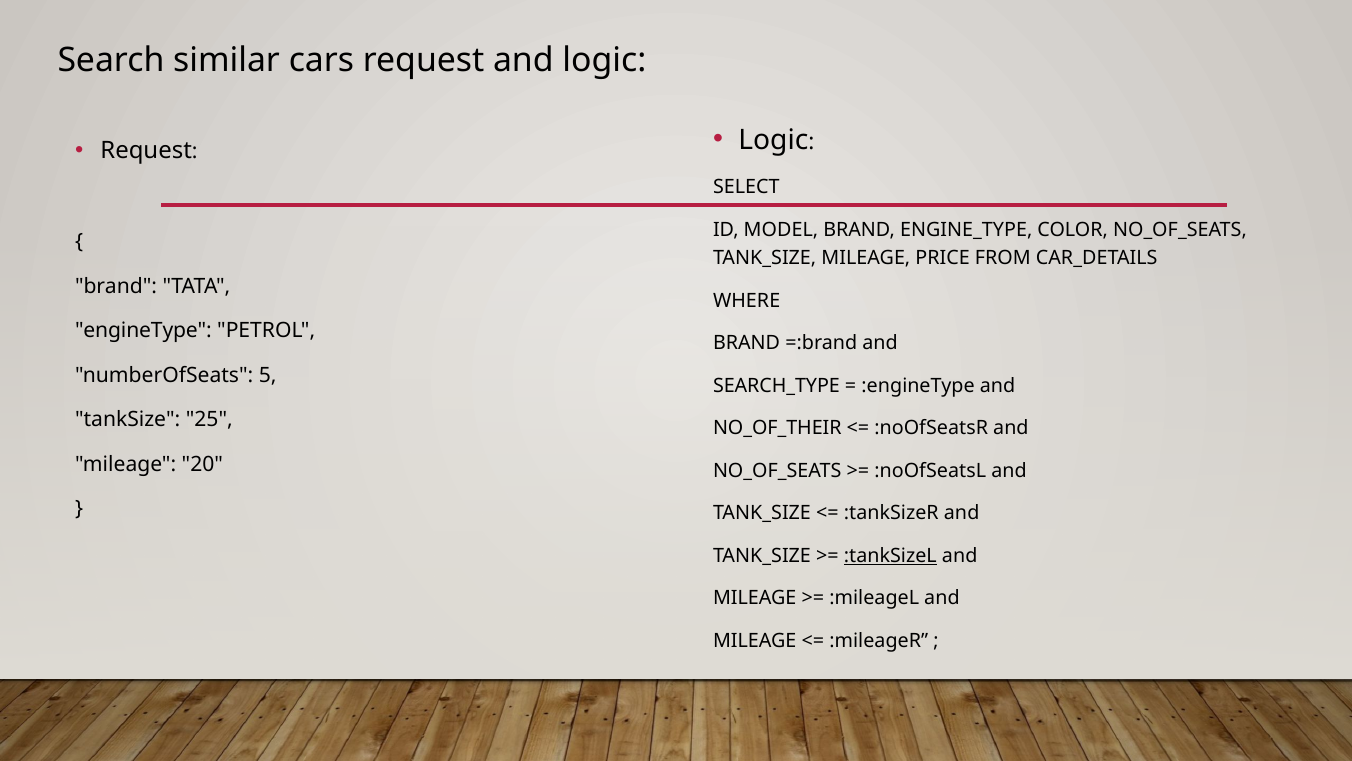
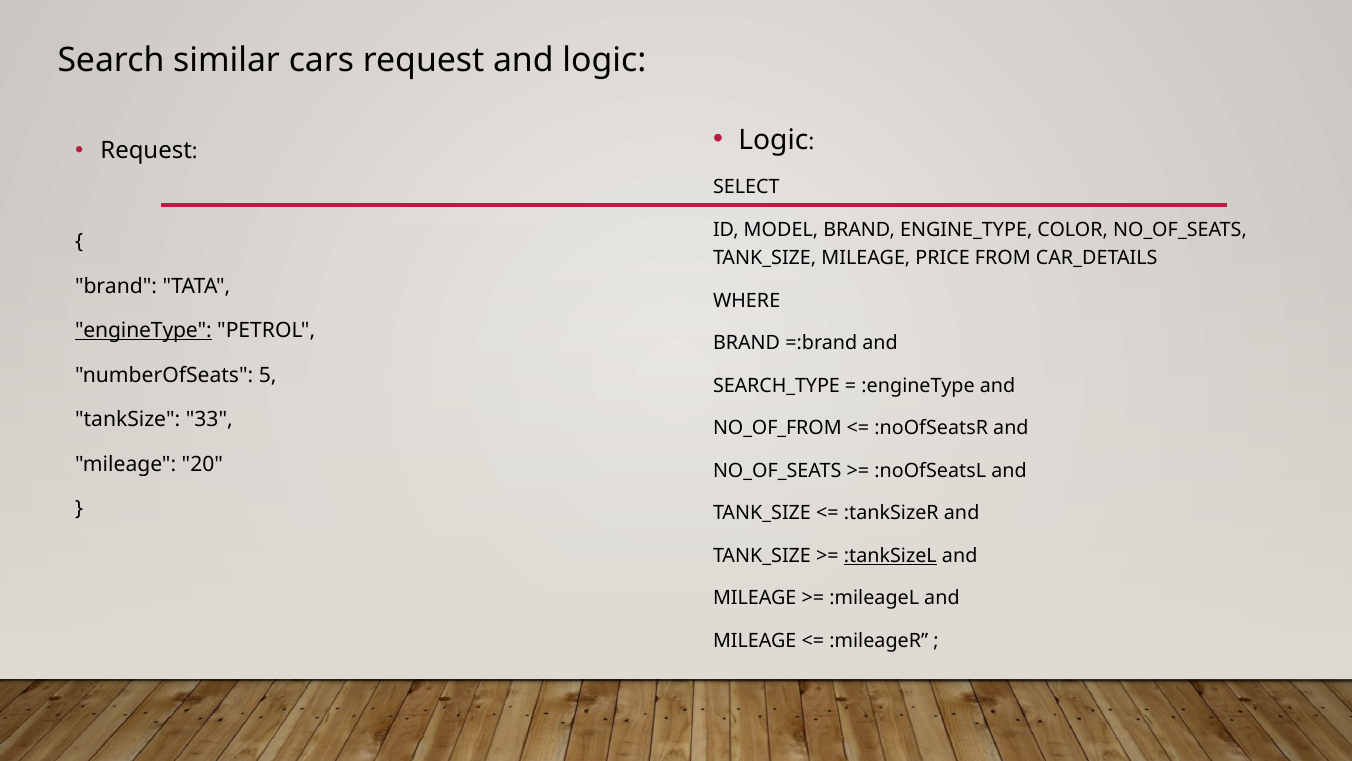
engineType underline: none -> present (143, 330)
25: 25 -> 33 (209, 420)
NO_OF_THEIR: NO_OF_THEIR -> NO_OF_FROM (777, 428)
